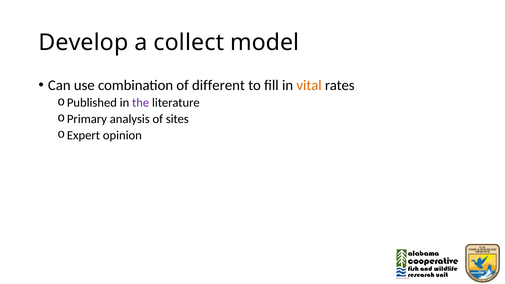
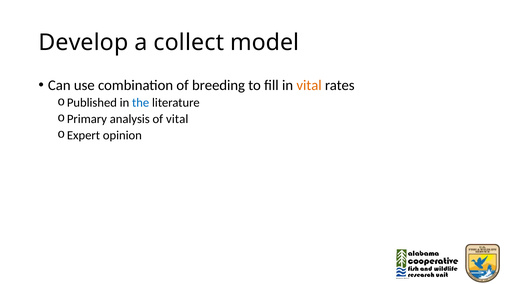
different: different -> breeding (219, 85)
the colour: purple -> blue (141, 103)
of sites: sites -> vital (177, 119)
